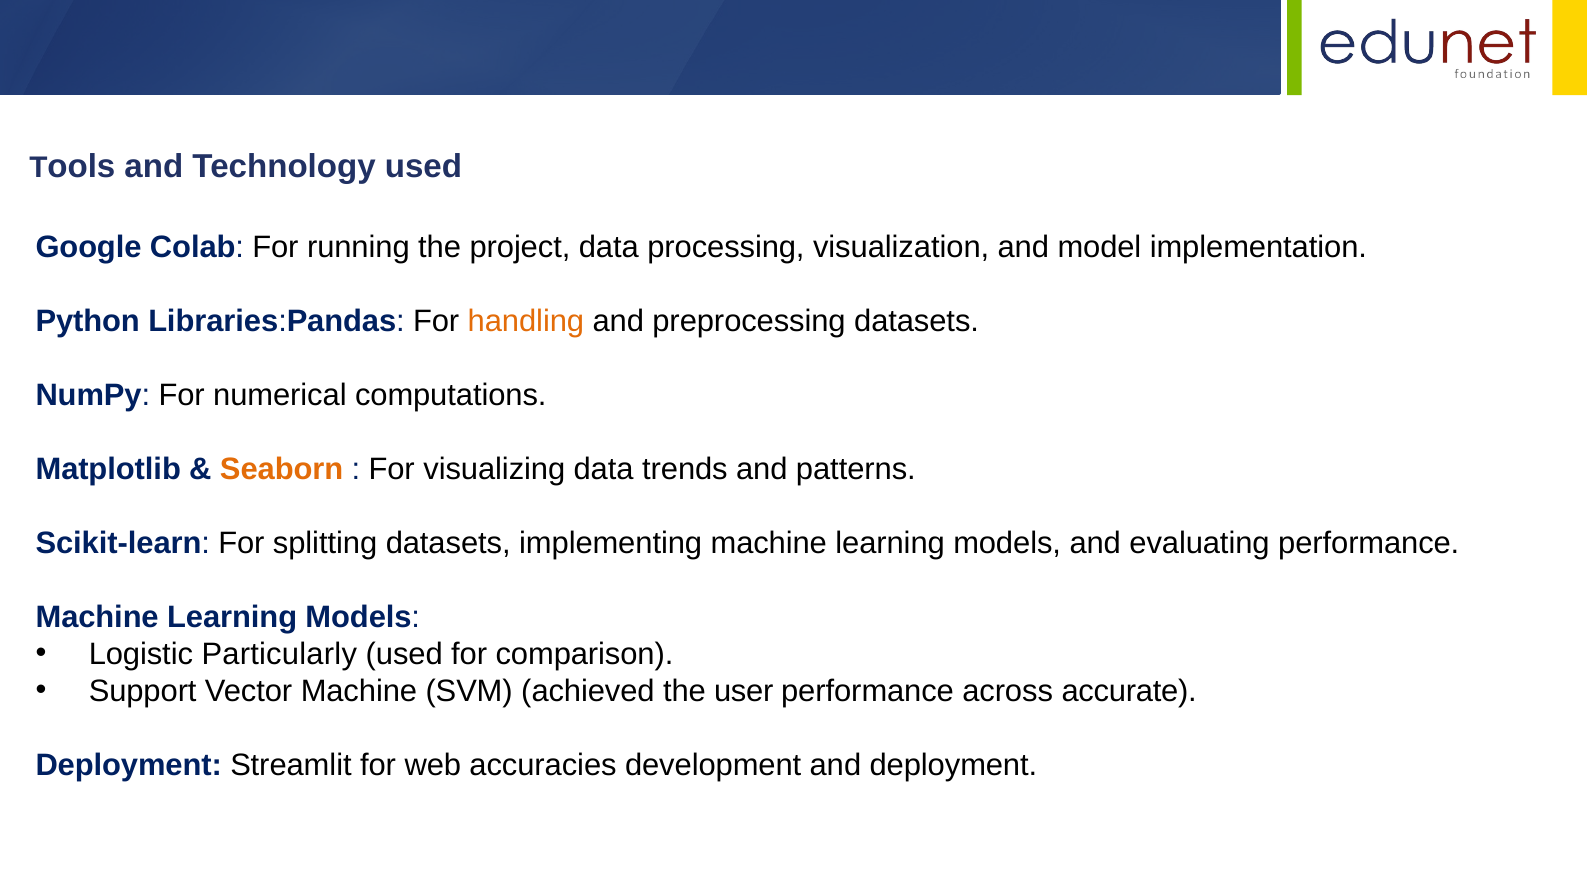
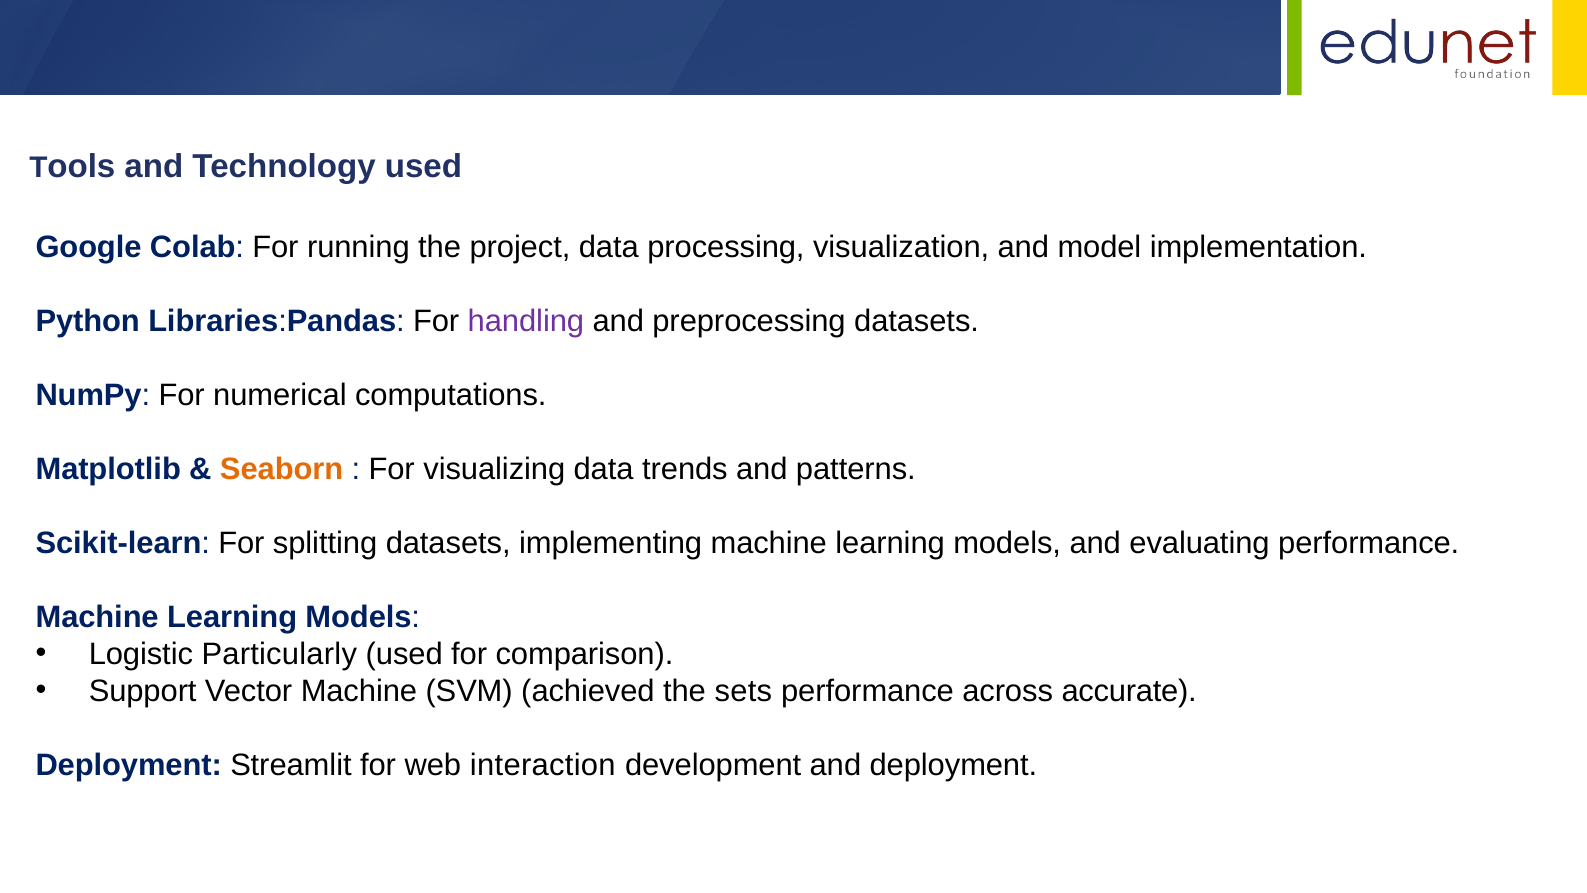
handling colour: orange -> purple (526, 321)
user: user -> sets (743, 691)
accuracies: accuracies -> interaction (543, 765)
